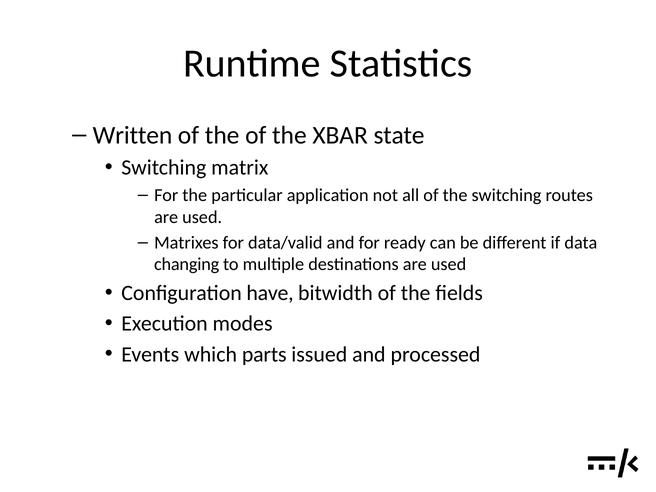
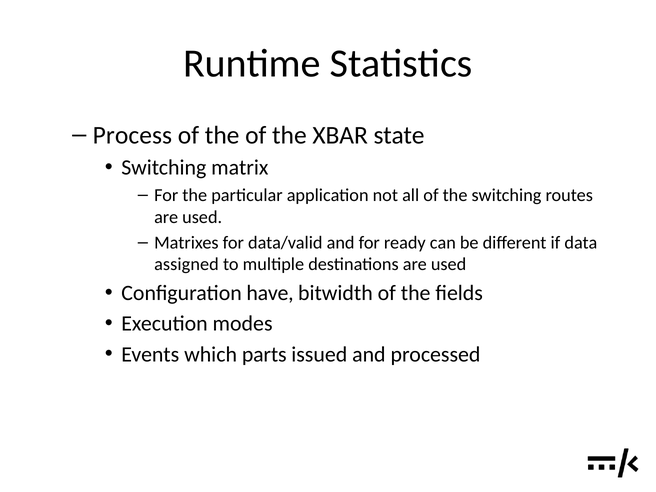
Written: Written -> Process (132, 135)
changing: changing -> assigned (186, 264)
